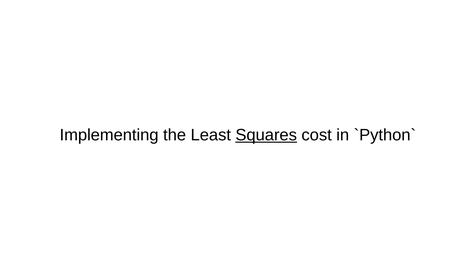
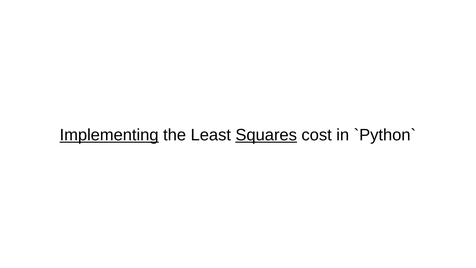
Implementing underline: none -> present (109, 135)
